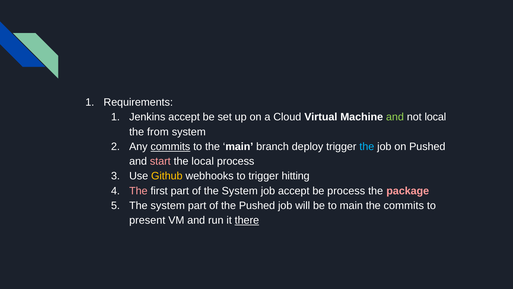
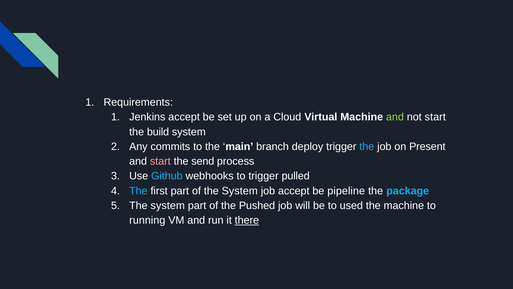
not local: local -> start (435, 117)
from: from -> build (158, 132)
commits underline: present -> none (170, 146)
on Pushed: Pushed -> Present (427, 146)
the local: local -> send (203, 161)
Github colour: yellow -> light blue (167, 176)
hitting: hitting -> pulled (296, 176)
The colour: pink -> light blue (138, 191)
be process: process -> pipeline (346, 191)
package colour: pink -> light blue (408, 191)
to main: main -> used (351, 205)
the commits: commits -> machine (404, 205)
present: present -> running (147, 220)
